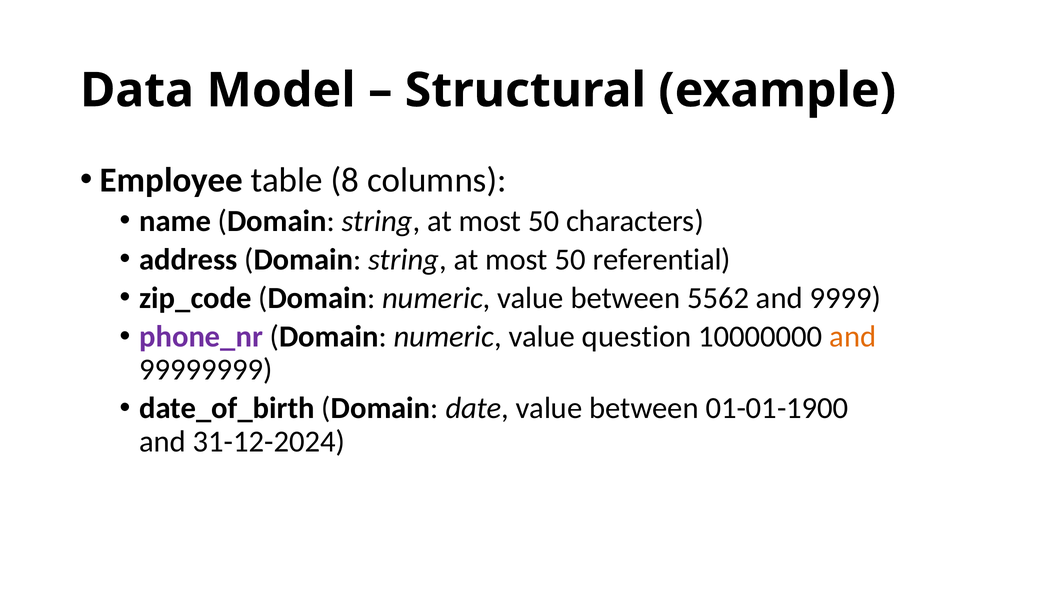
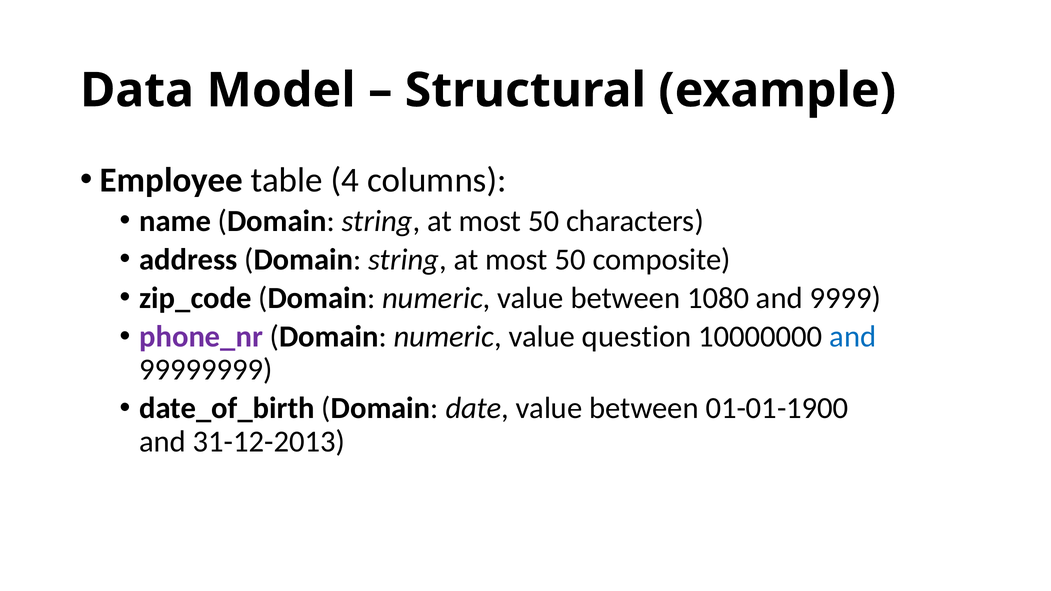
8: 8 -> 4 (345, 180)
referential: referential -> composite (662, 260)
5562: 5562 -> 1080 (718, 298)
and colour: orange -> blue (853, 337)
31-12-2024: 31-12-2024 -> 31-12-2013 (269, 442)
